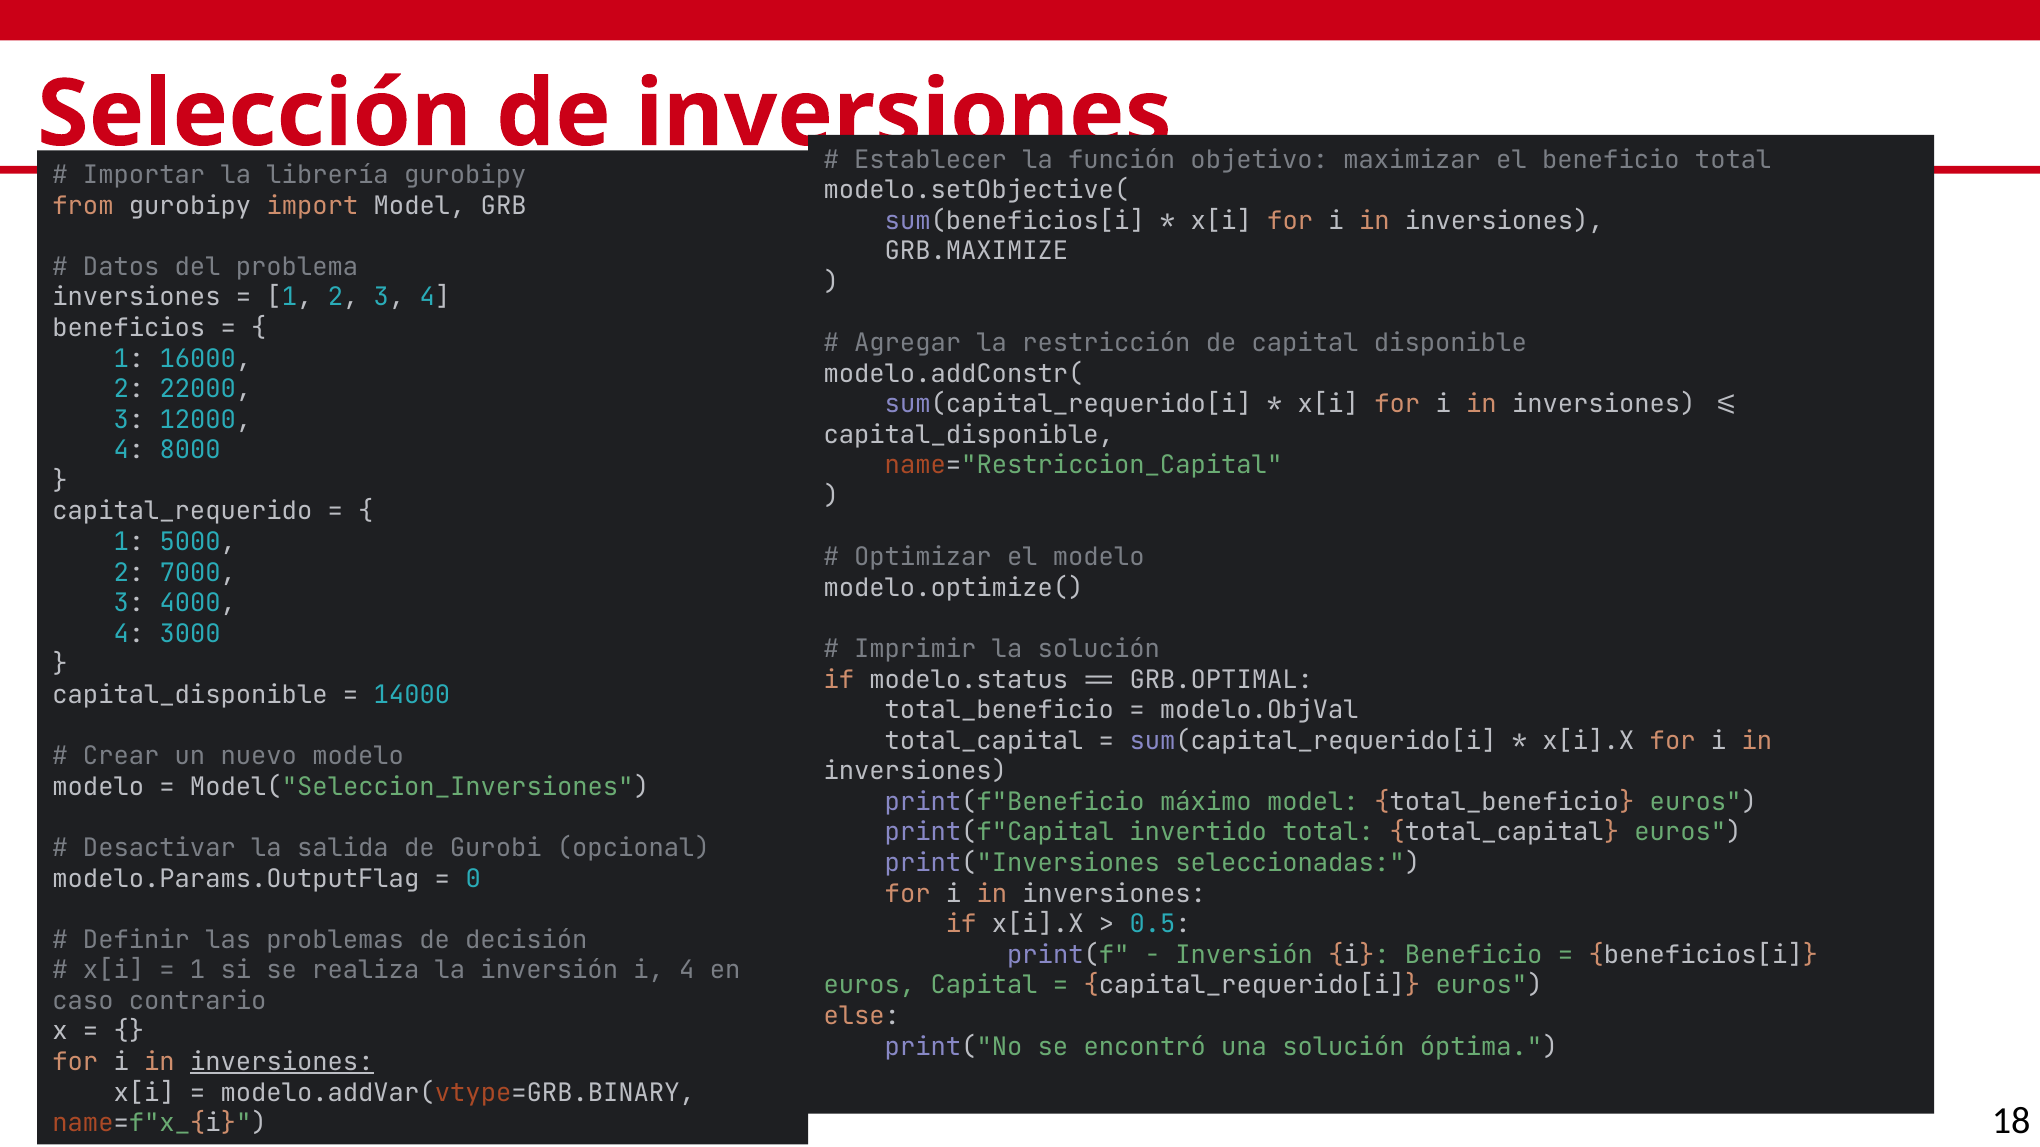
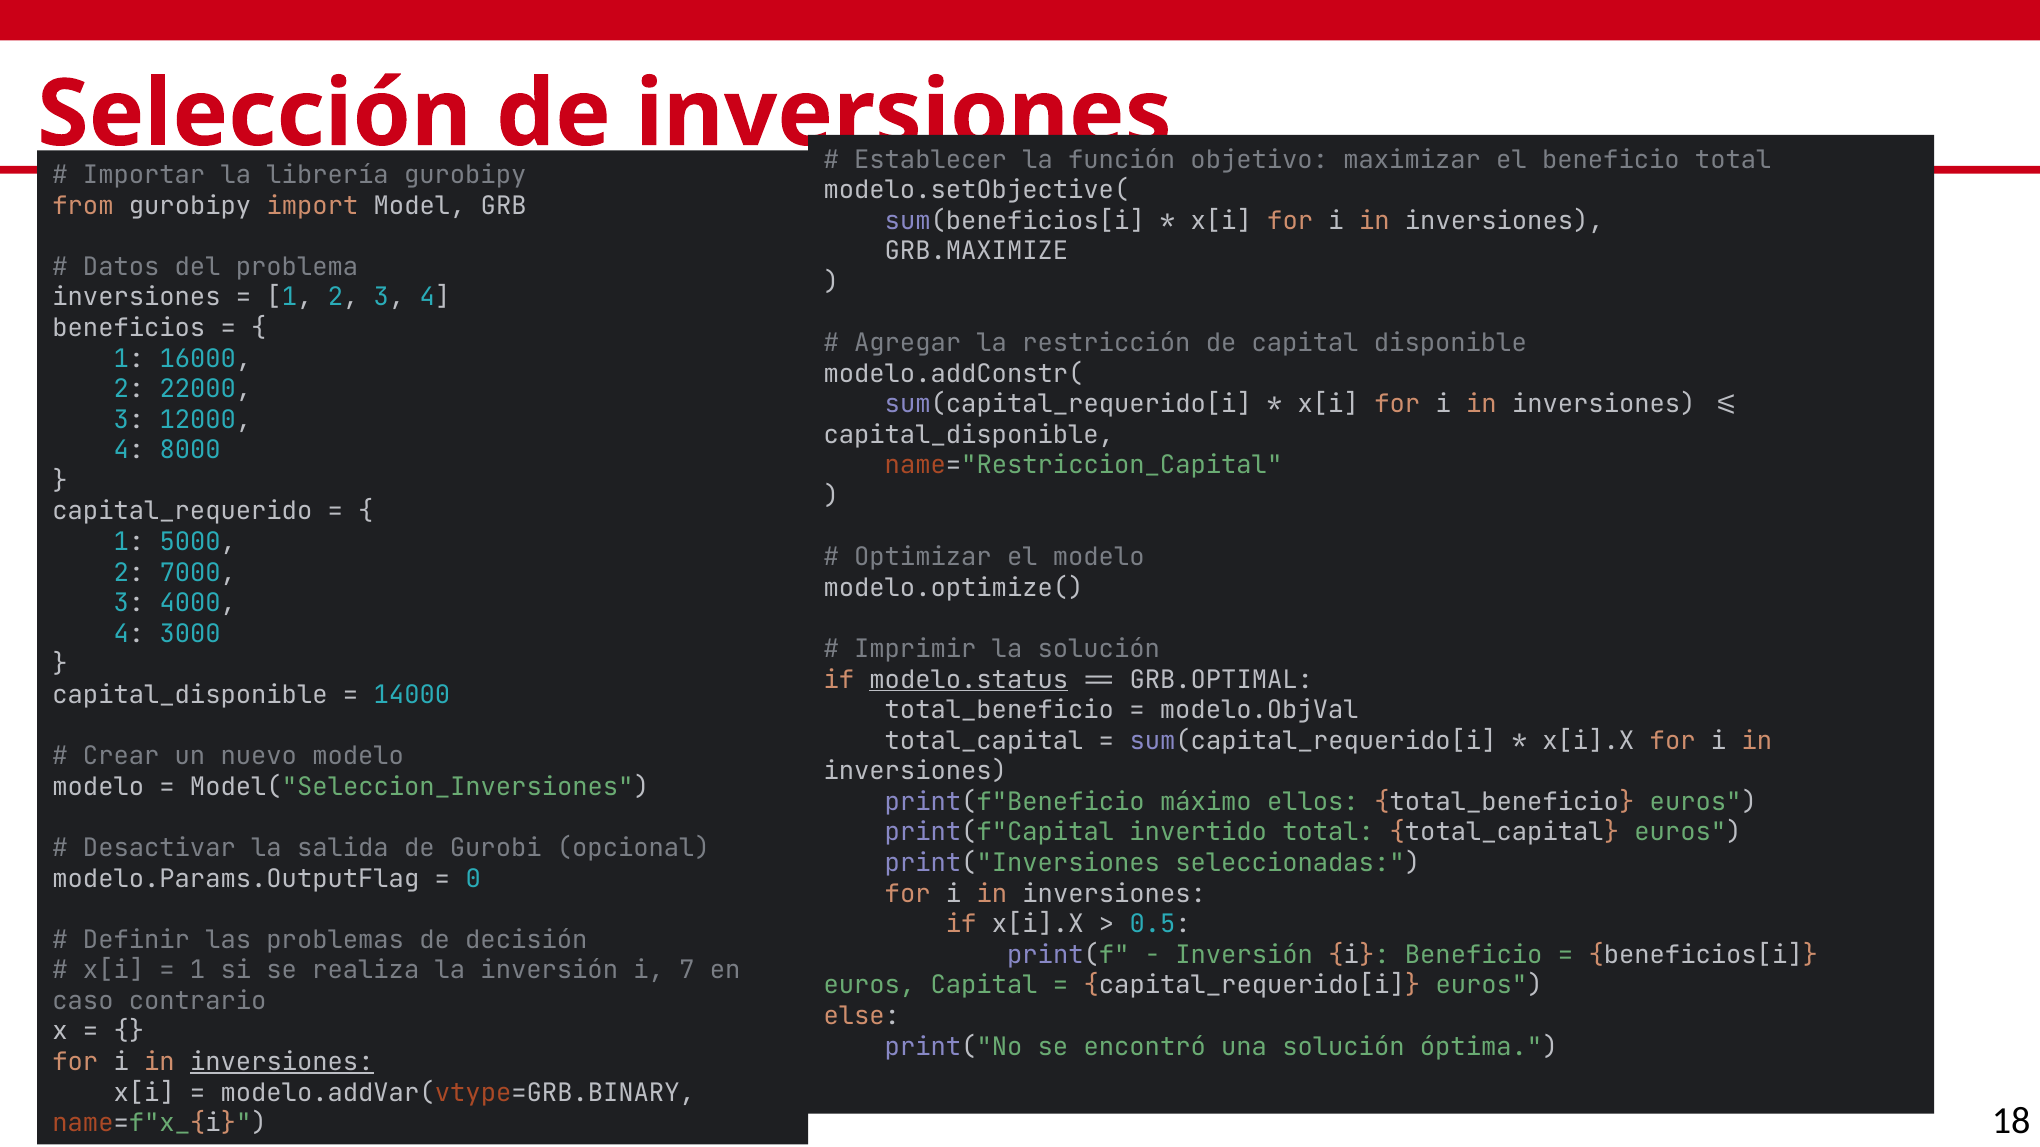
modelo.status underline: none -> present (969, 680)
máximo model: model -> ellos (1313, 802)
i 4: 4 -> 7 (687, 971)
